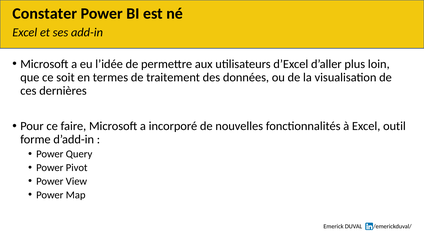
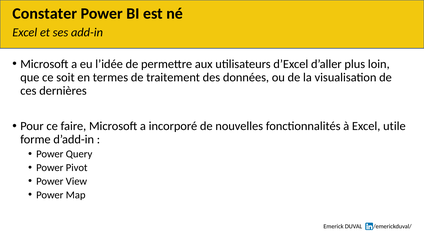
outil: outil -> utile (394, 126)
